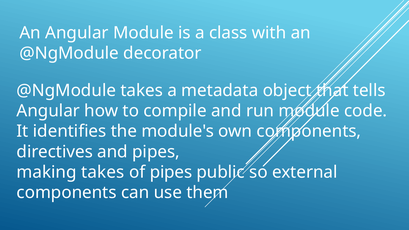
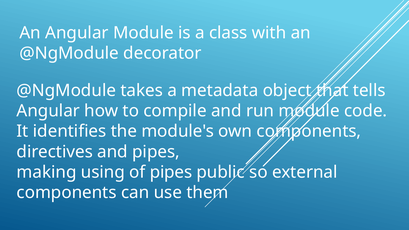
making takes: takes -> using (103, 172)
